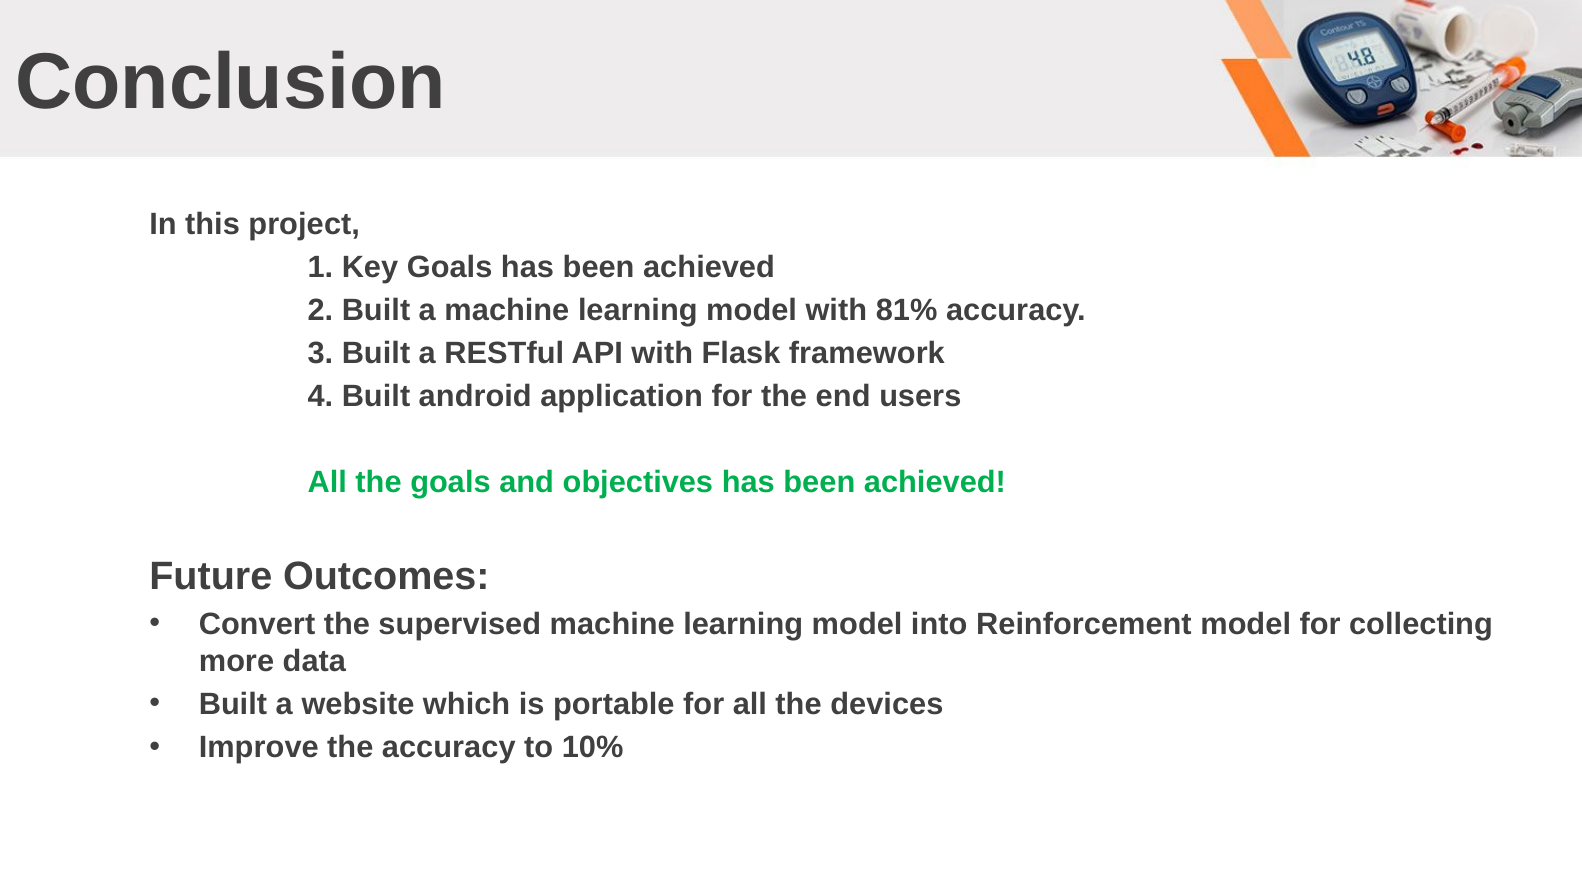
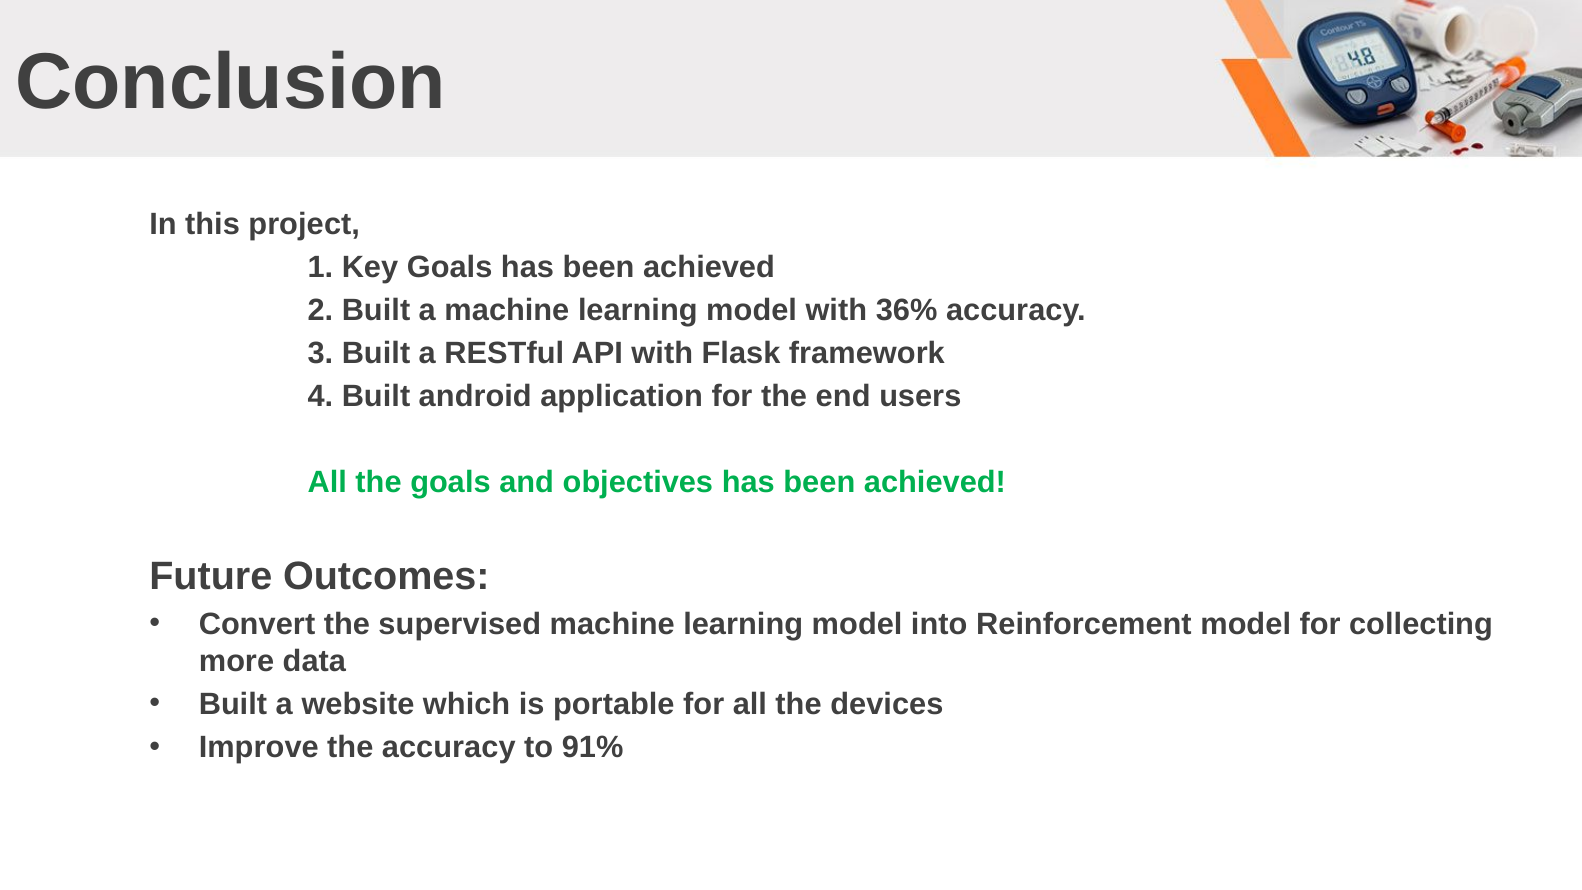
81%: 81% -> 36% (907, 310)
10%: 10% -> 91% (593, 747)
